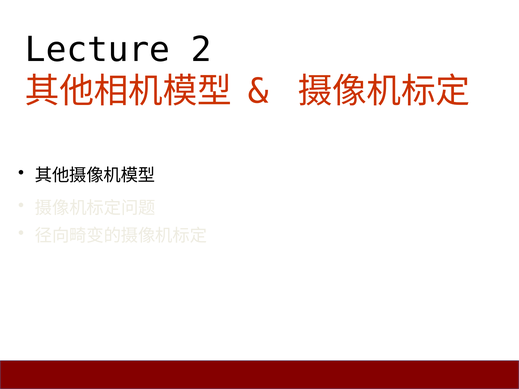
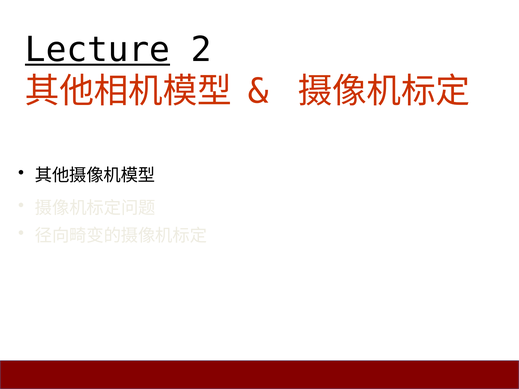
Lecture underline: none -> present (98, 50)
